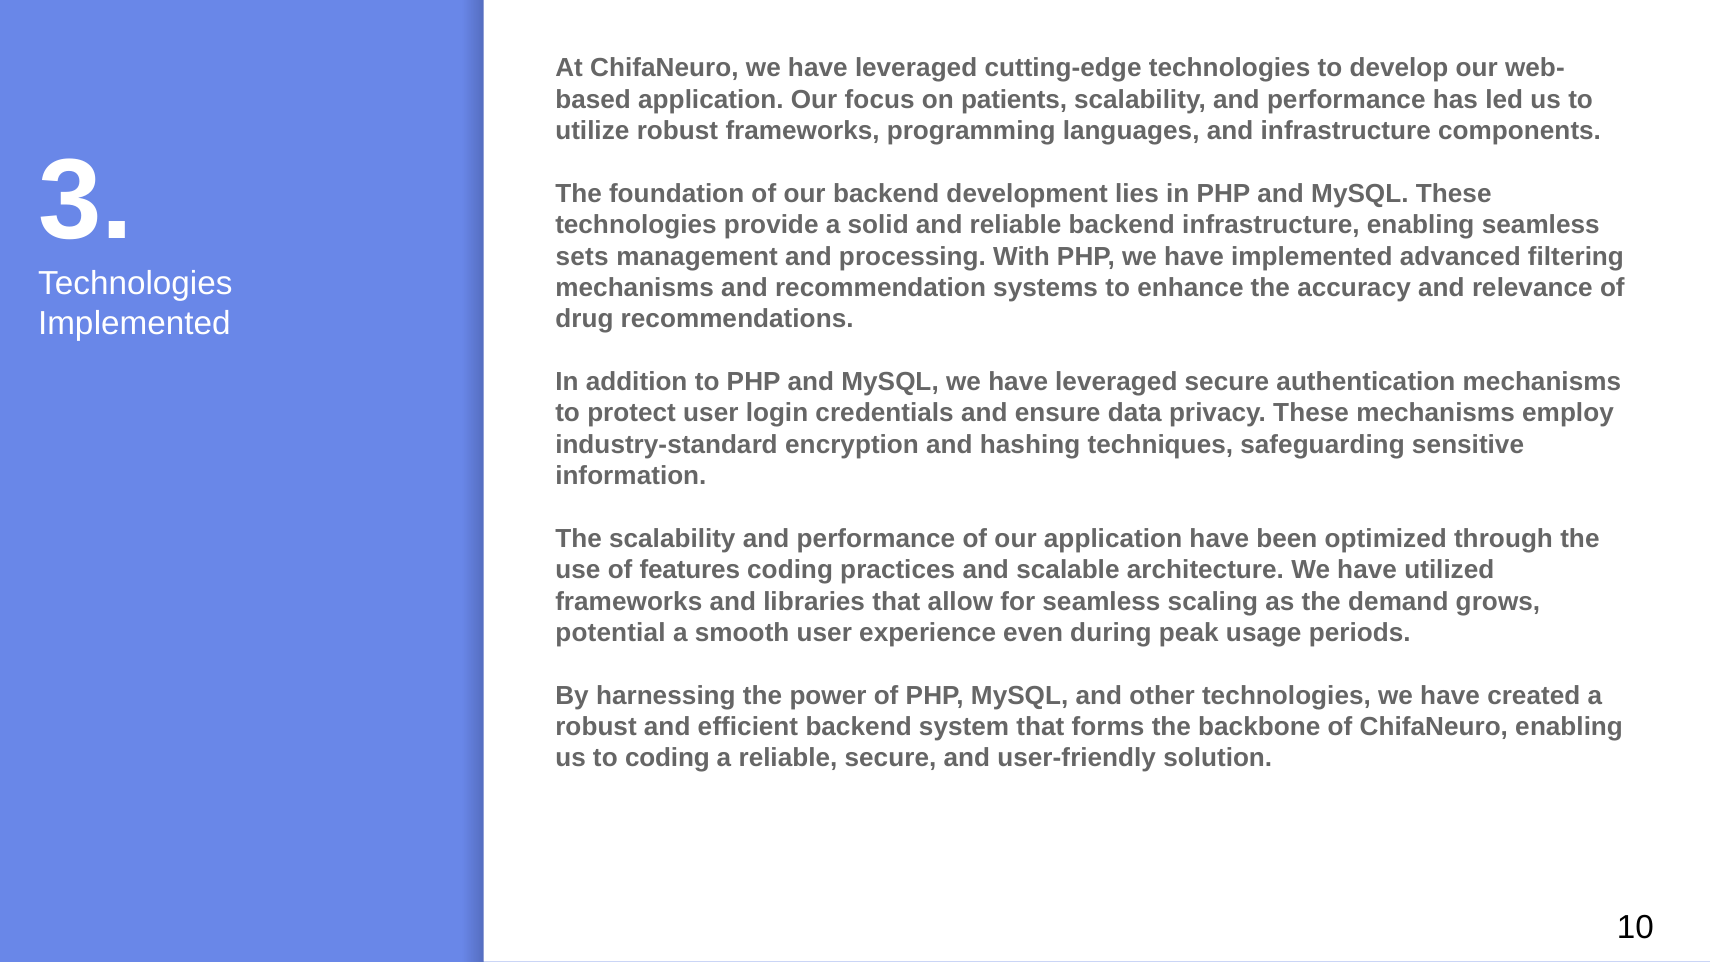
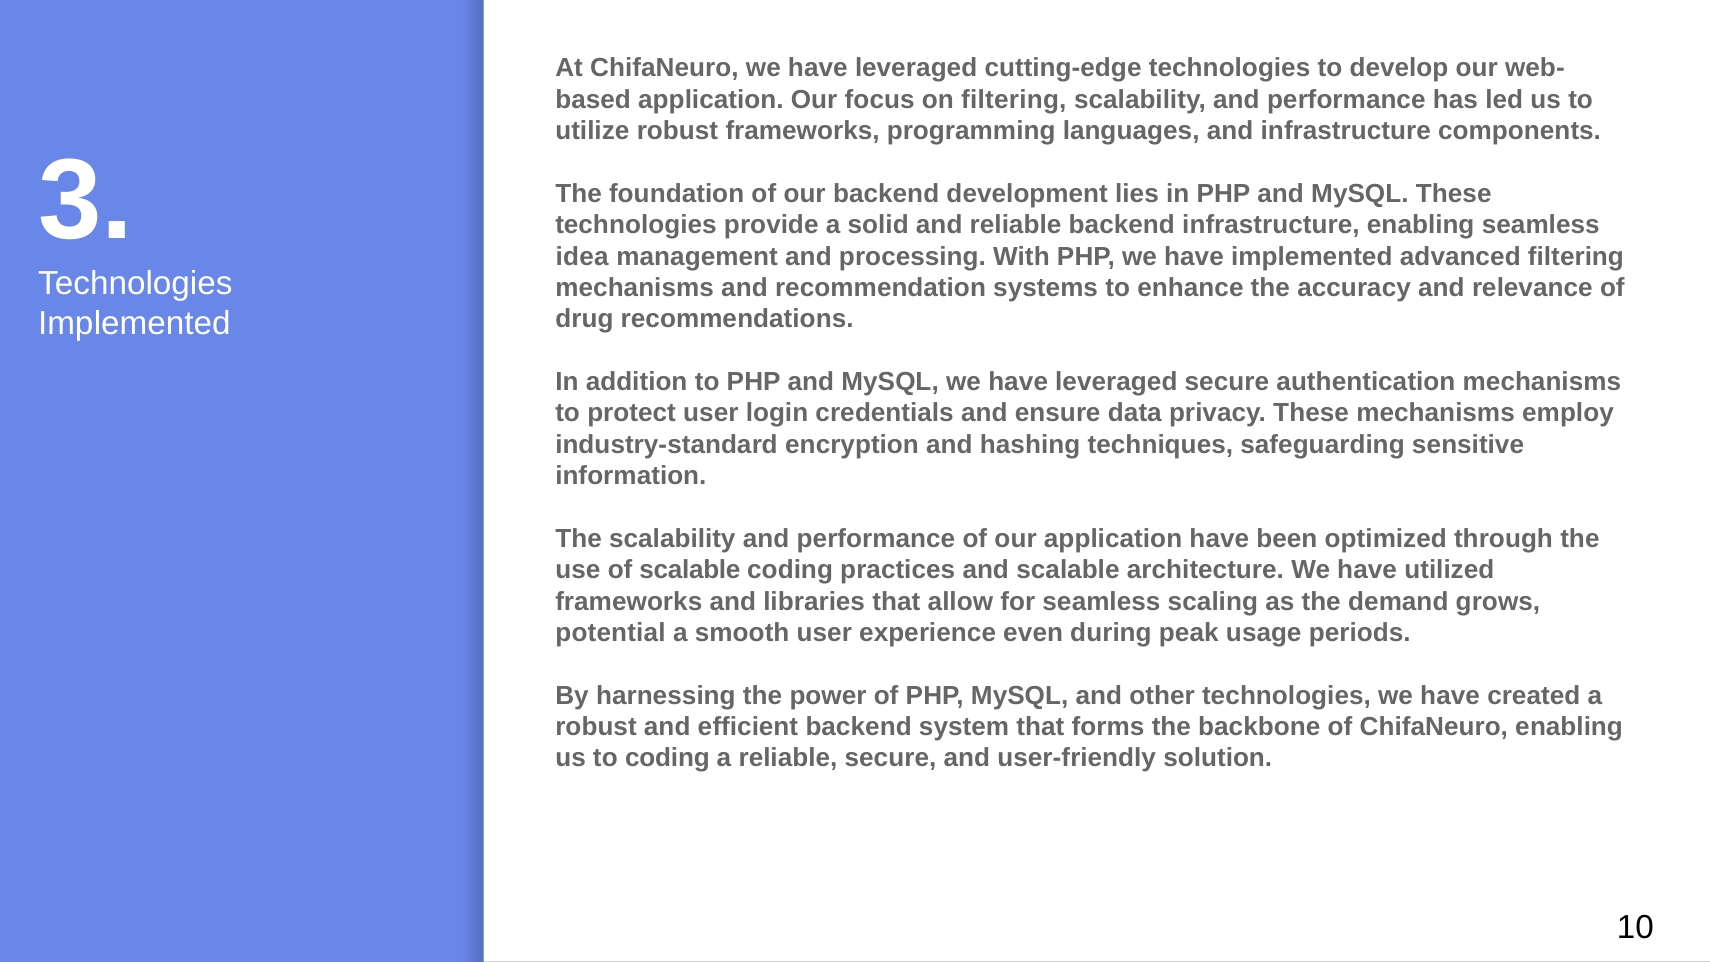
on patients: patients -> filtering (1014, 100)
sets: sets -> idea (582, 256)
of features: features -> scalable (690, 570)
